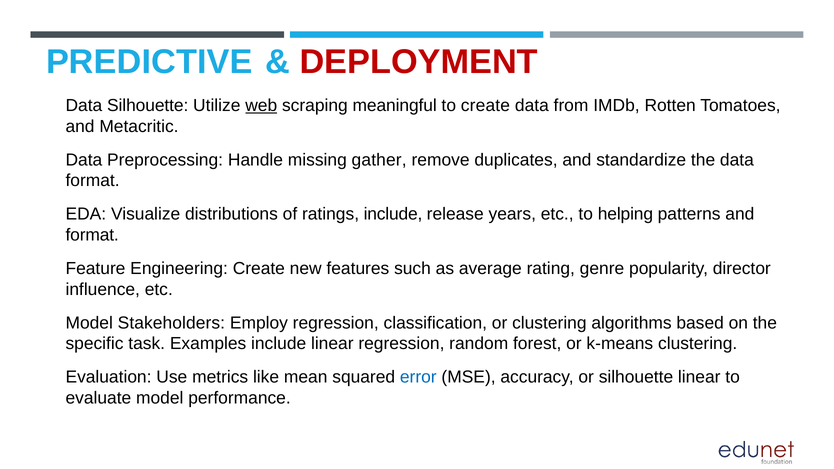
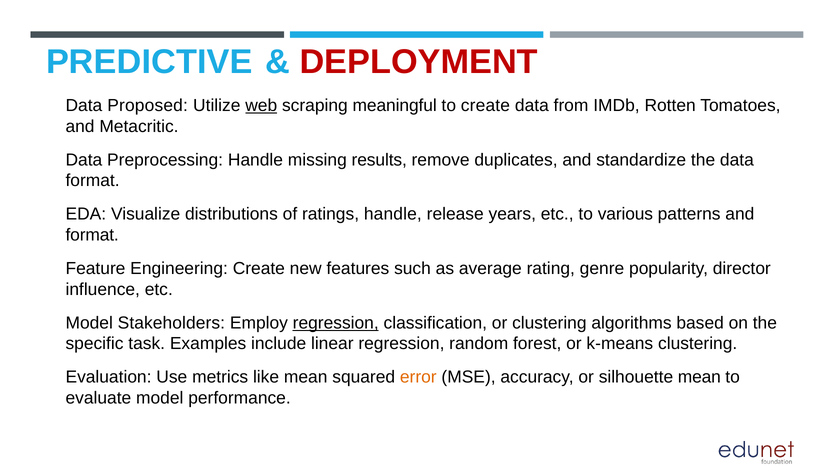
Silhouette: Silhouette -> Proposed (148, 105)
gather: gather -> results (379, 160)
ratings include: include -> handle (393, 214)
helping: helping -> various (625, 214)
regression underline: none -> present (336, 323)
error colour: blue -> orange (418, 377)
silhouette linear: linear -> mean (699, 377)
